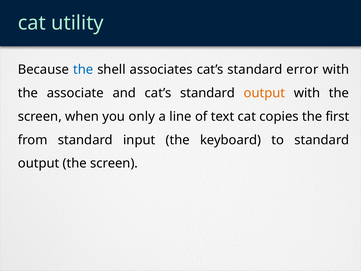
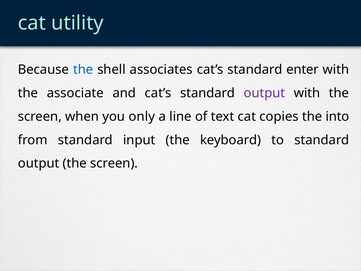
error: error -> enter (303, 69)
output colour: orange -> purple (264, 93)
first: first -> into (337, 116)
